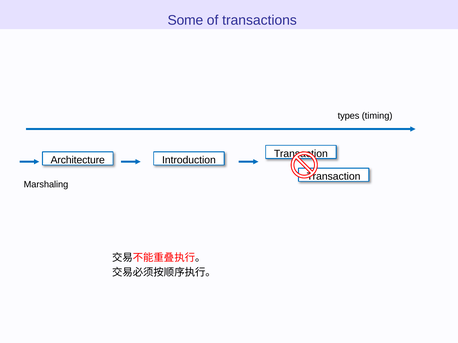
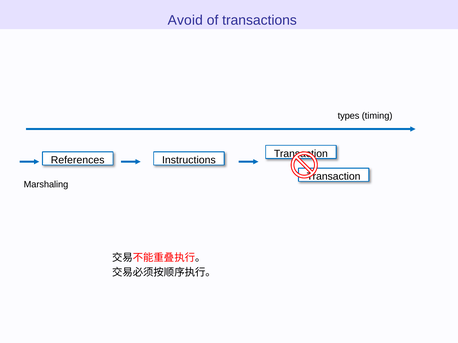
Some: Some -> Avoid (185, 20)
Architecture: Architecture -> References (78, 160)
Introduction: Introduction -> Instructions (189, 160)
